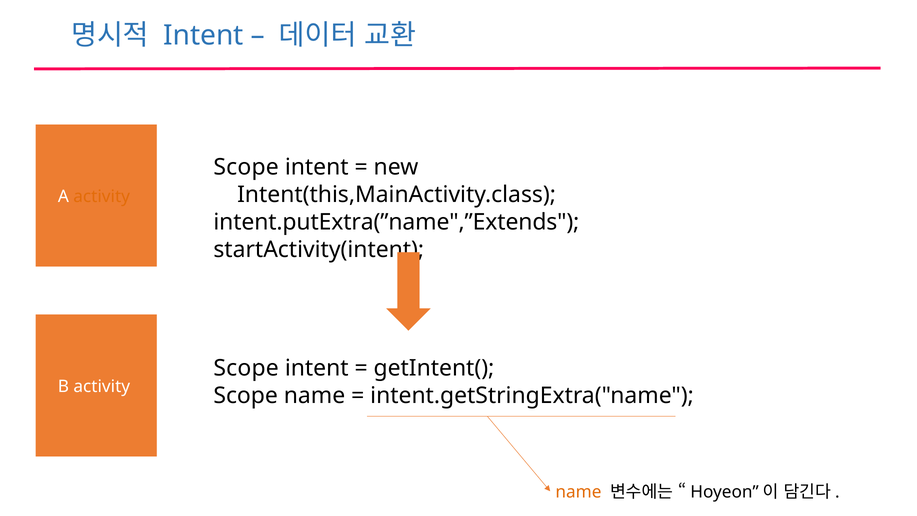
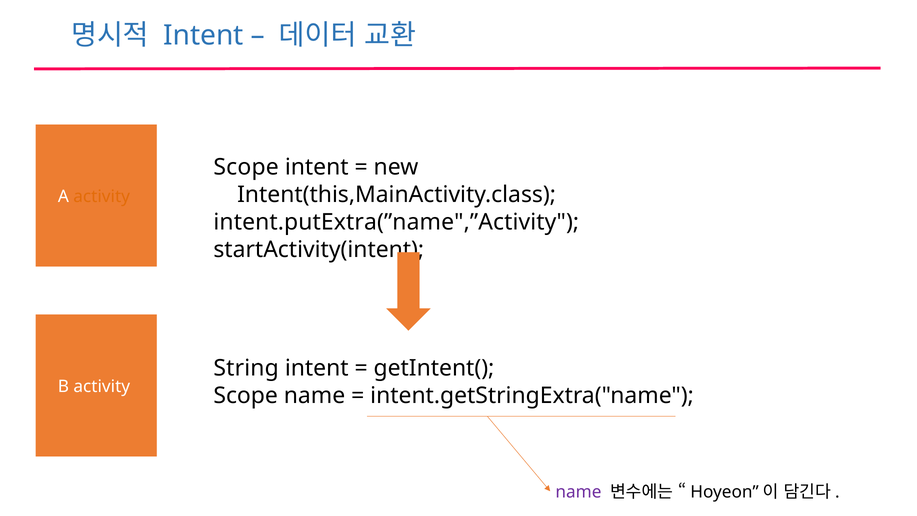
intent.putExtra(”name",”Extends: intent.putExtra(”name",”Extends -> intent.putExtra(”name",”Activity (396, 222)
Scope: Scope -> String (246, 368)
name colour: orange -> purple (578, 492)
